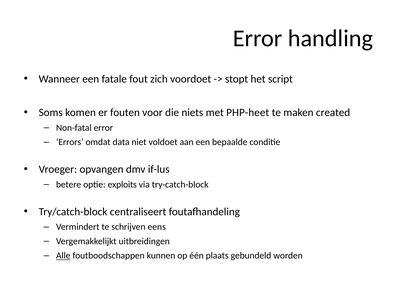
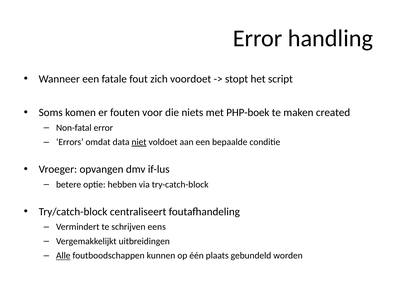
PHP-heet: PHP-heet -> PHP-boek (248, 112)
niet underline: none -> present (139, 142)
exploits: exploits -> hebben (122, 184)
